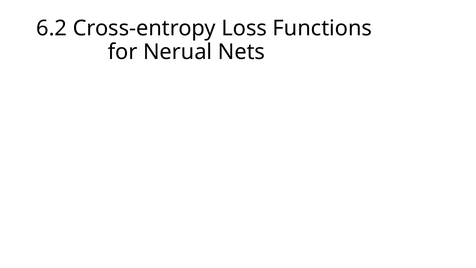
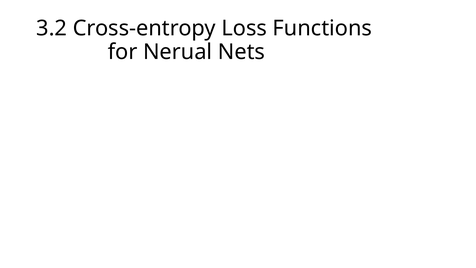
6.2: 6.2 -> 3.2 (52, 28)
